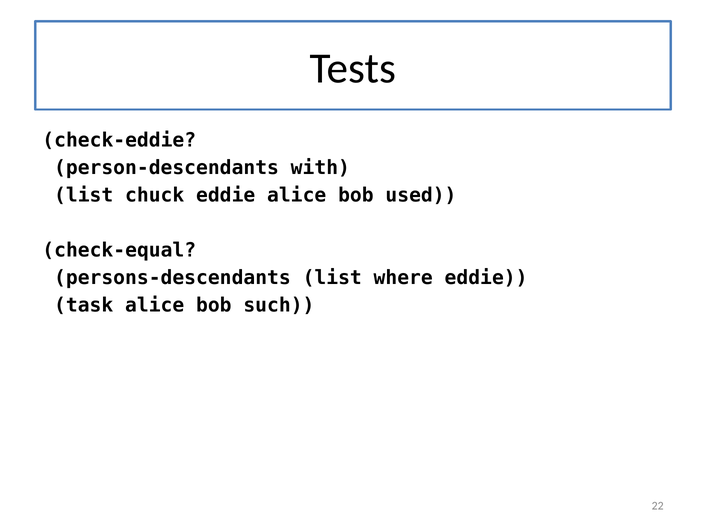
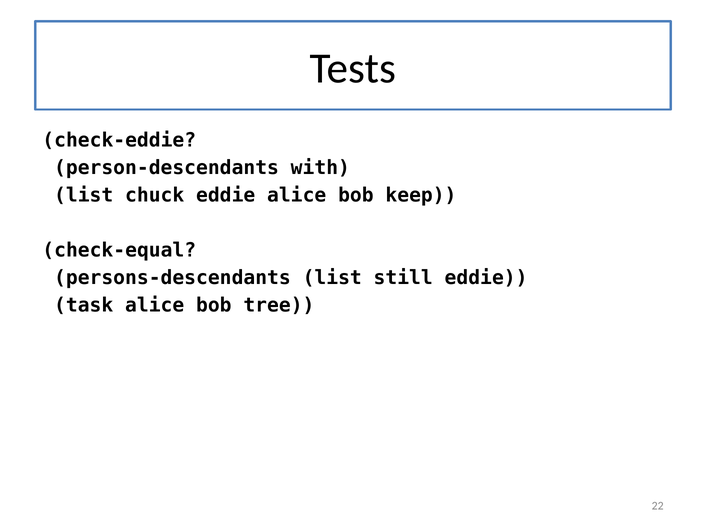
used: used -> keep (421, 195)
where: where -> still (403, 278)
such: such -> tree (279, 305)
